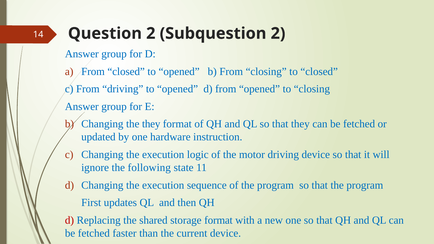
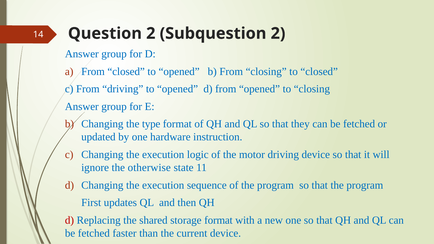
the they: they -> type (151, 124)
following: following -> otherwise (149, 168)
